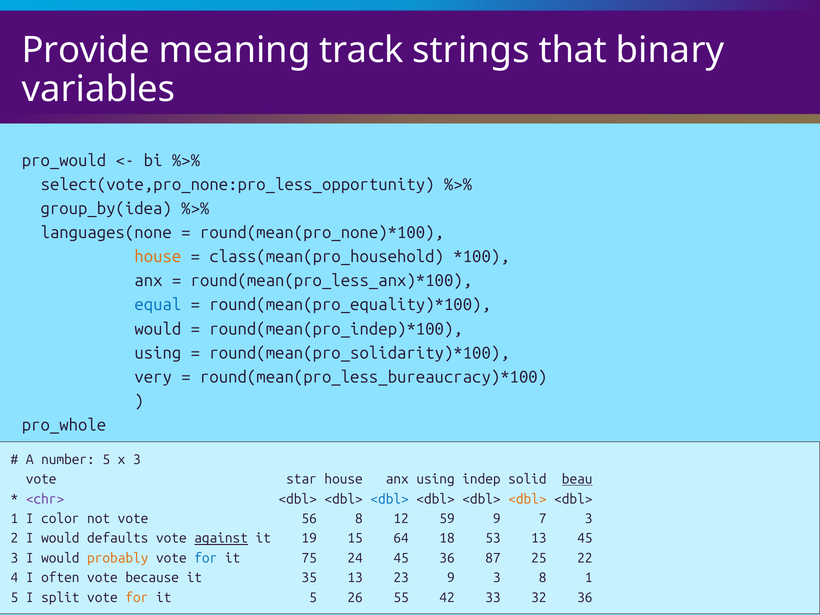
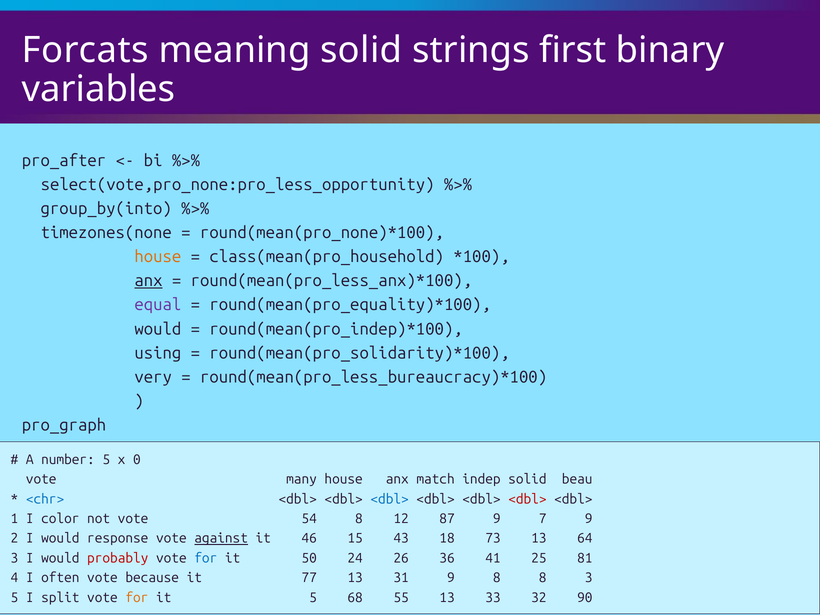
Provide: Provide -> Forcats (85, 50)
meaning track: track -> solid (361, 50)
that: that -> first (573, 50)
pro_would: pro_would -> pro_after (64, 161)
group_by(idea: group_by(idea -> group_by(into (106, 209)
languages(none: languages(none -> timezones(none (106, 233)
anx underline: none -> present (149, 281)
equal colour: blue -> purple (158, 305)
pro_whole: pro_whole -> pro_graph (64, 425)
x 3: 3 -> 0 (137, 460)
star: star -> many (302, 479)
anx using: using -> match (436, 479)
beau underline: present -> none (577, 479)
<chr> colour: purple -> blue (45, 499)
<dbl> colour: orange -> red (527, 499)
56: 56 -> 54 (309, 519)
59: 59 -> 87 (447, 519)
7 3: 3 -> 9 (589, 519)
defaults: defaults -> response (118, 538)
19: 19 -> 46 (309, 538)
64: 64 -> 43 (401, 538)
53: 53 -> 73 (493, 538)
13 45: 45 -> 64 (585, 538)
probably colour: orange -> red (118, 558)
75: 75 -> 50 (309, 558)
24 45: 45 -> 26 (401, 558)
87: 87 -> 41 (493, 558)
22: 22 -> 81 (585, 558)
35: 35 -> 77 (309, 578)
23: 23 -> 31 (401, 578)
9 3: 3 -> 8 (497, 578)
8 1: 1 -> 3 (589, 578)
26: 26 -> 68 (355, 598)
55 42: 42 -> 13 (447, 598)
32 36: 36 -> 90 (585, 598)
